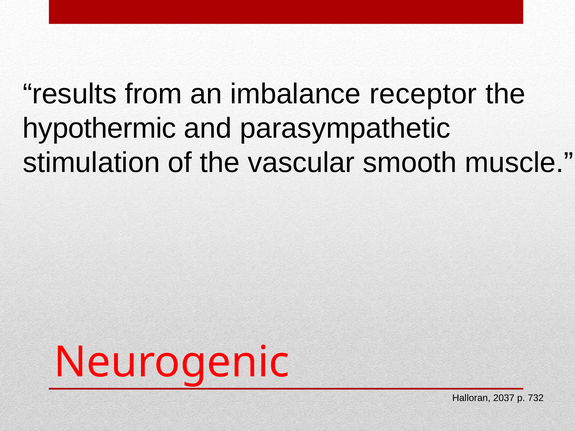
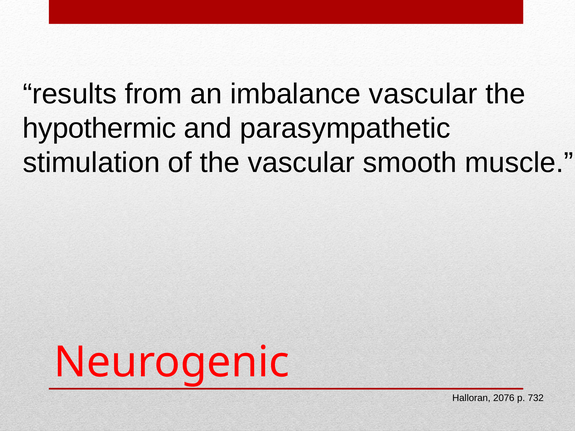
imbalance receptor: receptor -> vascular (423, 94)
2037: 2037 -> 2076 (504, 398)
